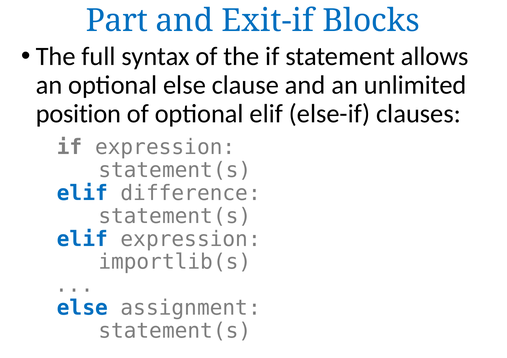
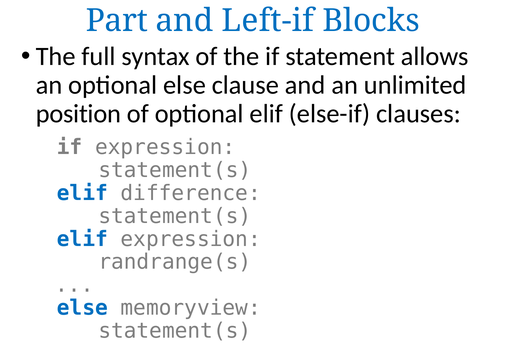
Exit-if: Exit-if -> Left-if (268, 21)
importlib(s: importlib(s -> randrange(s (175, 261)
assignment: assignment -> memoryview (191, 307)
